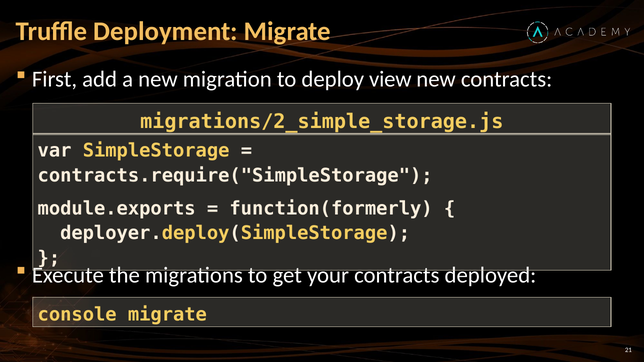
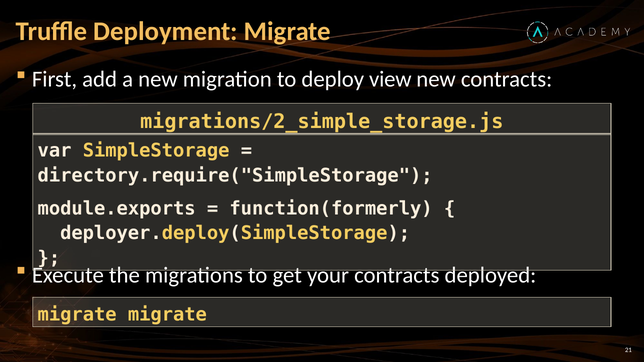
contracts.require("SimpleStorage: contracts.require("SimpleStorage -> directory.require("SimpleStorage (235, 176)
console: console -> migrate (77, 315)
